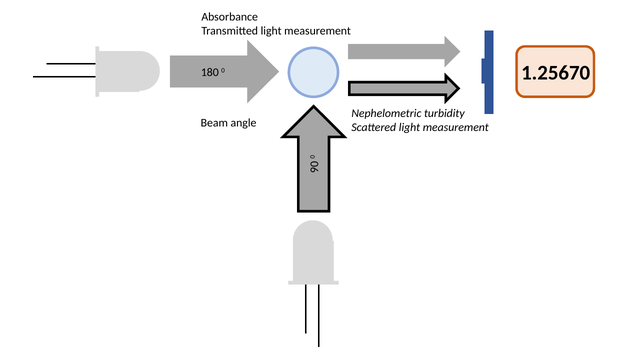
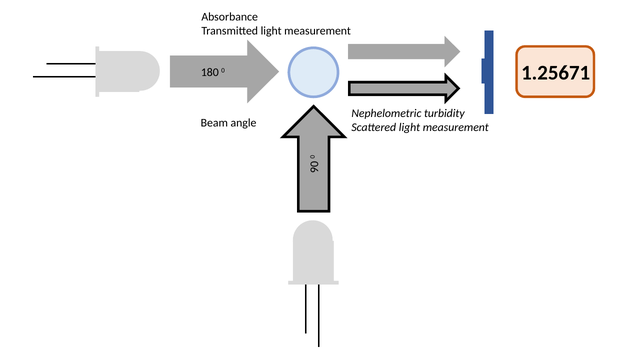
1.25670: 1.25670 -> 1.25671 (556, 73)
